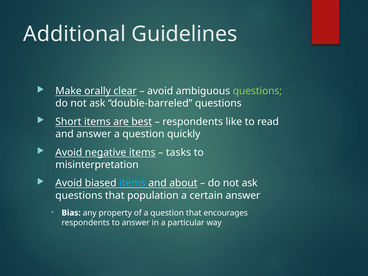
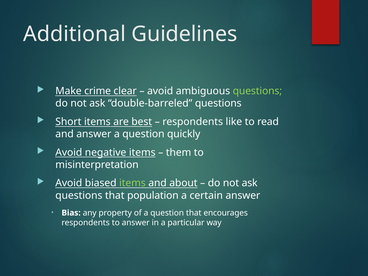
orally: orally -> crime (98, 91)
tasks: tasks -> them (179, 152)
items colour: light blue -> light green (132, 183)
